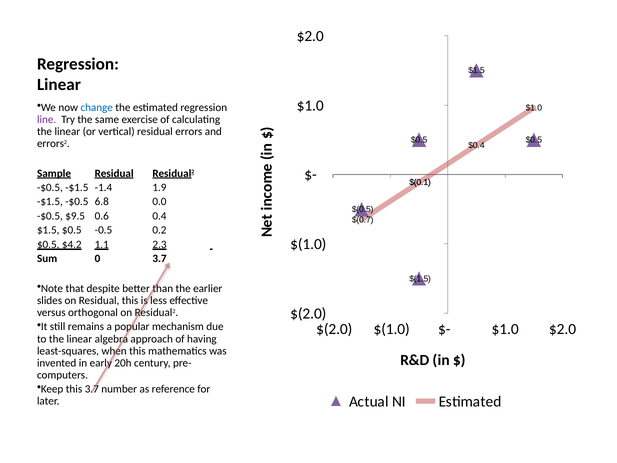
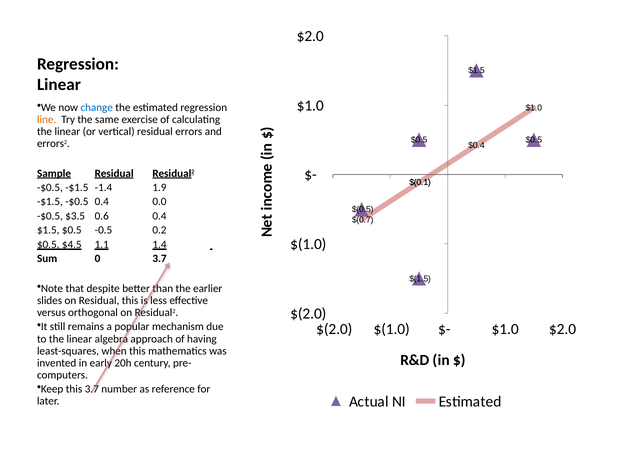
line colour: purple -> orange (47, 119)
-$0.5 6.8: 6.8 -> 0.4 (102, 202)
$9.5: $9.5 -> $3.5 (75, 216)
$4.2: $4.2 -> $4.5 (72, 244)
2.3: 2.3 -> 1.4 (159, 244)
